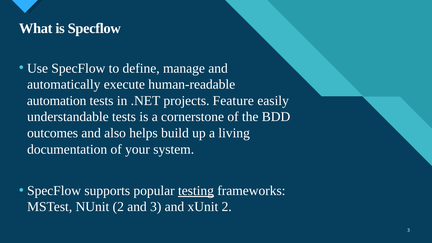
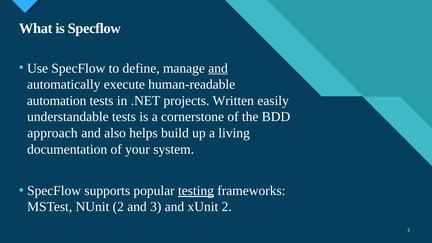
and underline: none -> present (218, 68)
Feature: Feature -> Written (233, 101)
outcomes: outcomes -> approach (52, 133)
